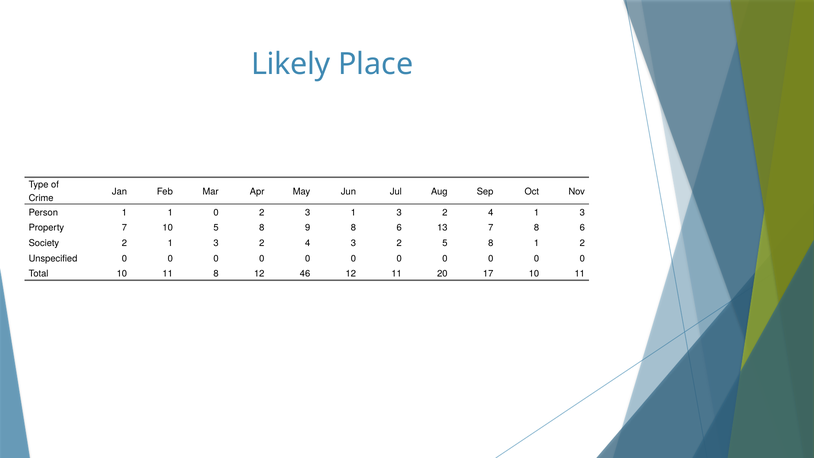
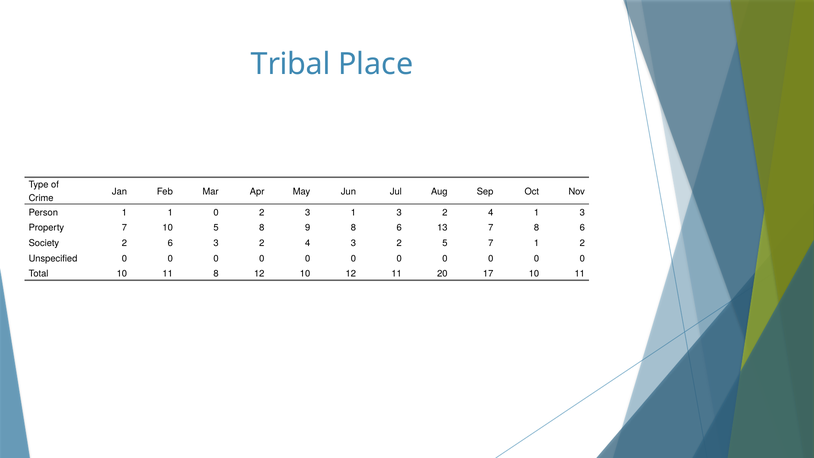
Likely: Likely -> Tribal (291, 64)
2 1: 1 -> 6 (170, 243)
2 5 8: 8 -> 7 (491, 243)
12 46: 46 -> 10 (305, 274)
